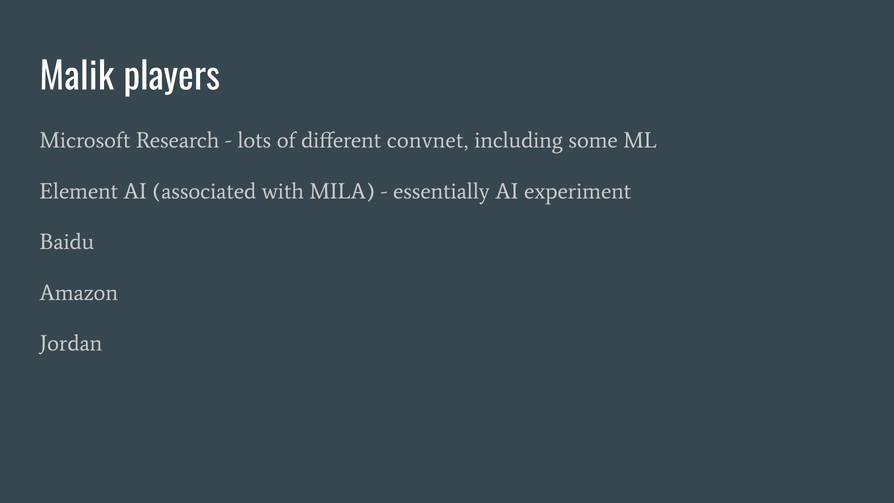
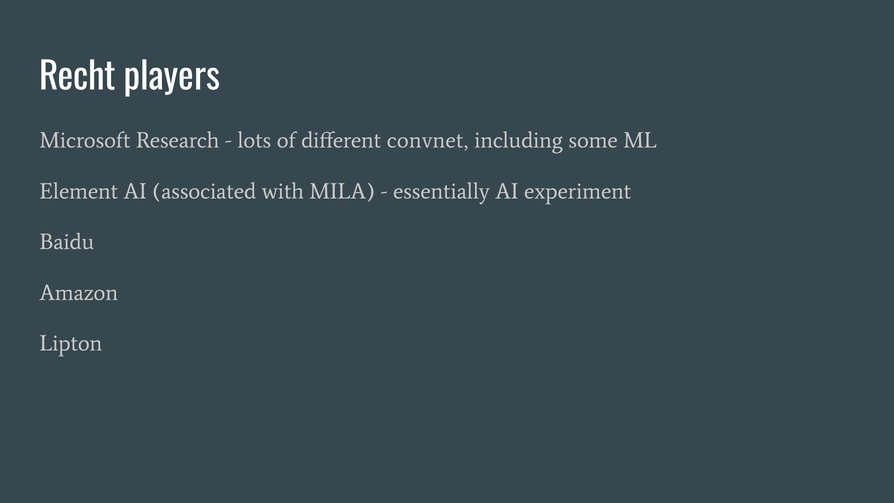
Malik: Malik -> Recht (77, 77)
Jordan: Jordan -> Lipton (71, 343)
